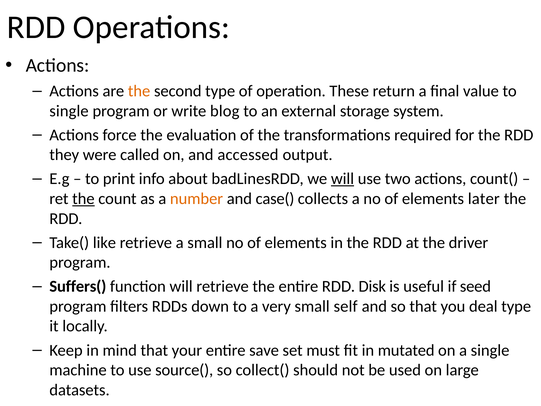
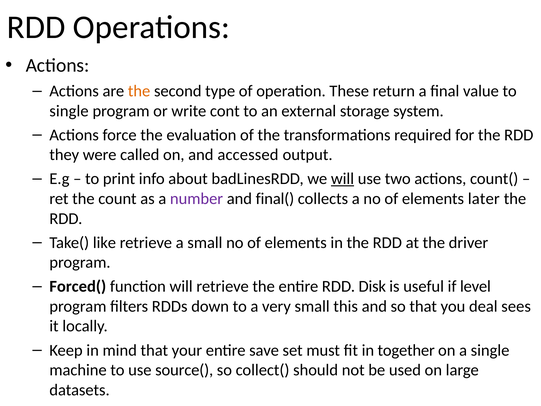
blog: blog -> cont (225, 111)
the underline: present -> none (83, 199)
number colour: orange -> purple (197, 199)
case(: case( -> final( (275, 199)
Suffers(: Suffers( -> Forced( (78, 286)
seed: seed -> level (475, 286)
self: self -> this (346, 306)
deal type: type -> sees (516, 306)
mutated: mutated -> together (406, 350)
